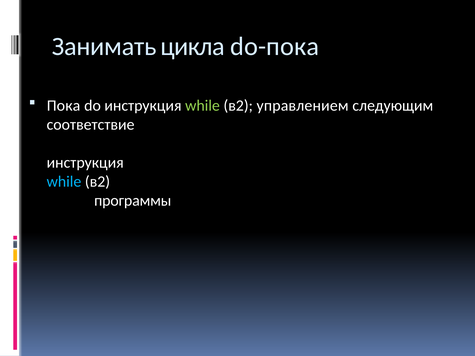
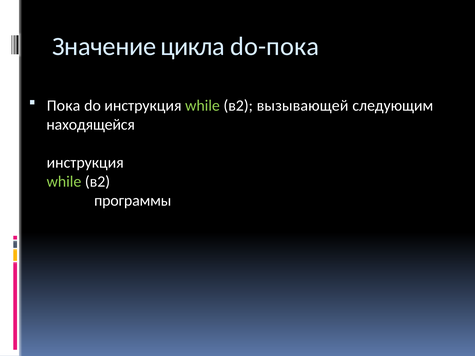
Занимать: Занимать -> Значение (104, 47)
управлением: управлением -> вызывающей (303, 106)
соответствие: соответствие -> находящейся (91, 125)
while colour: light blue -> light green (64, 182)
